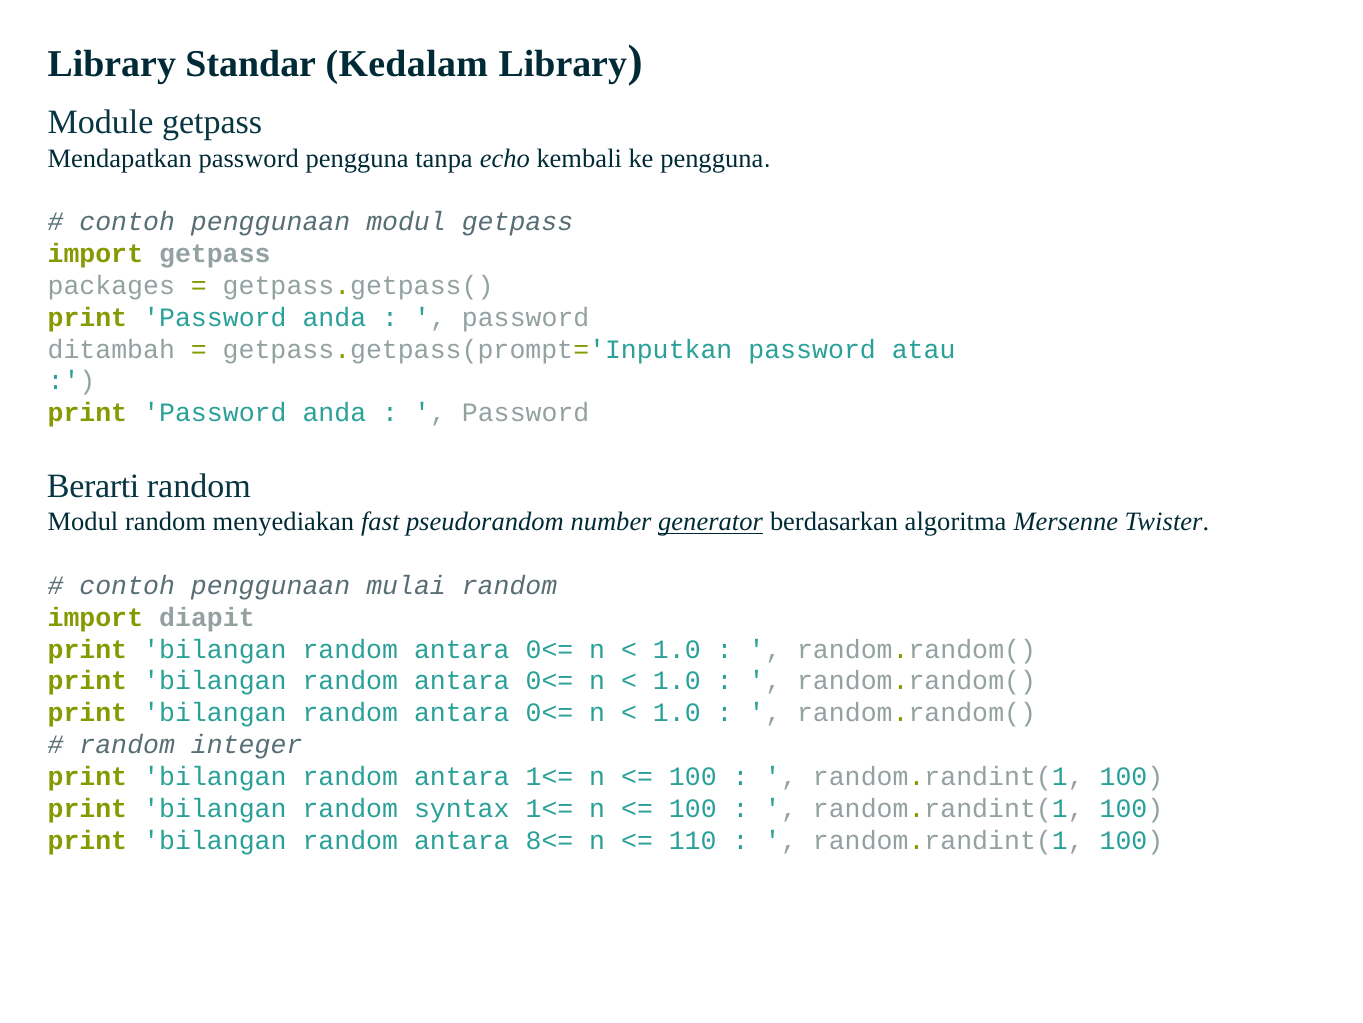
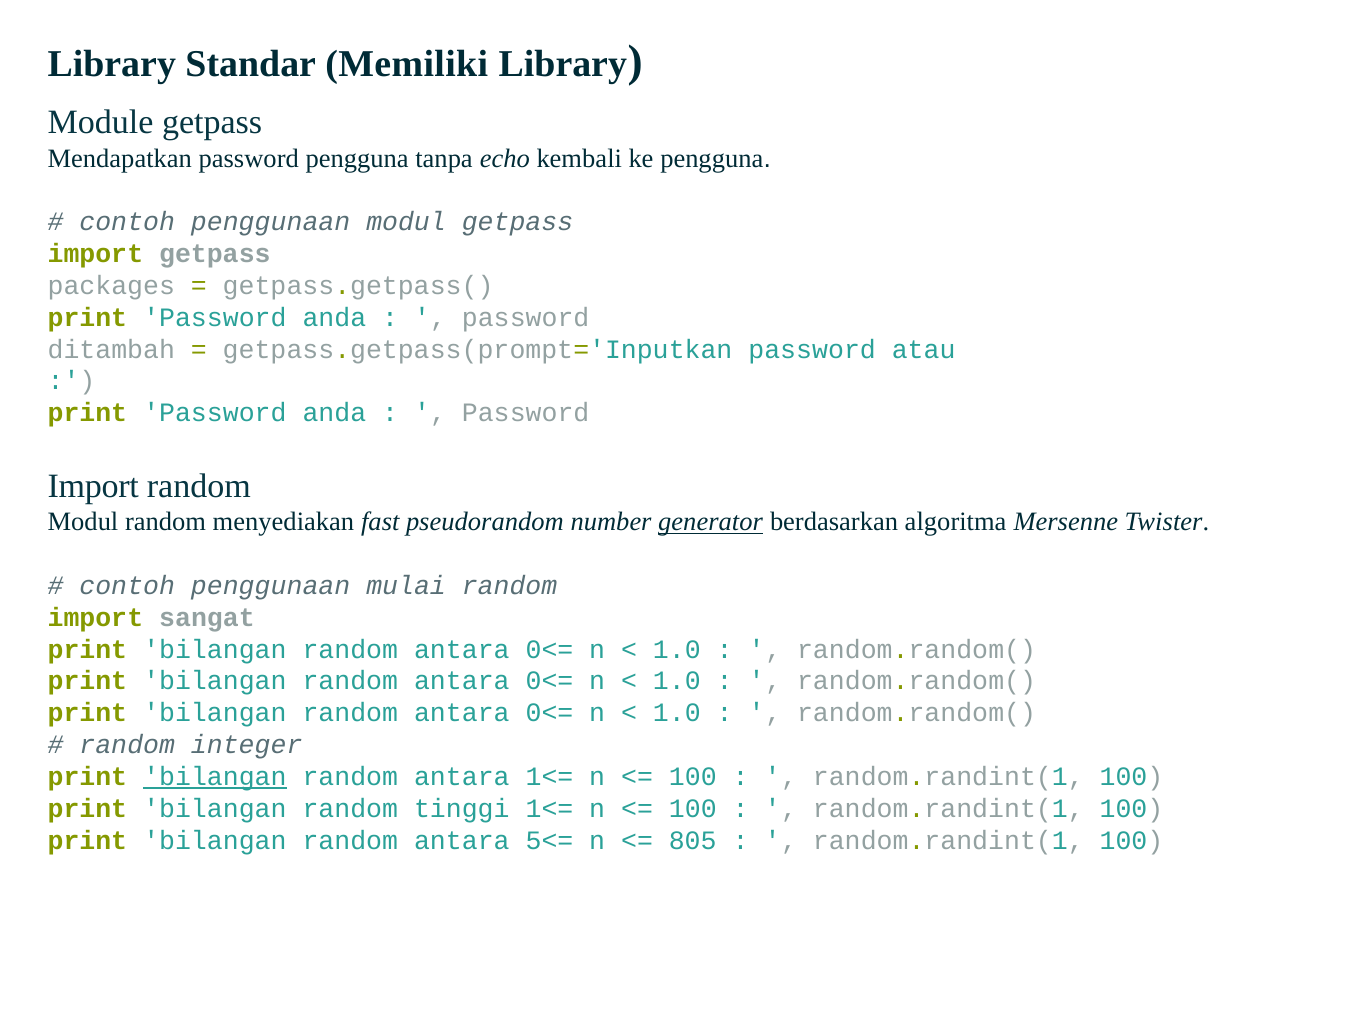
Kedalam: Kedalam -> Memiliki (407, 64)
Berarti: Berarti -> Import (93, 486)
diapit: diapit -> sangat (207, 617)
bilangan underline: none -> present (215, 776)
syntax: syntax -> tinggi (462, 808)
8<=: 8<= -> 5<= (549, 840)
110: 110 -> 805 (693, 840)
